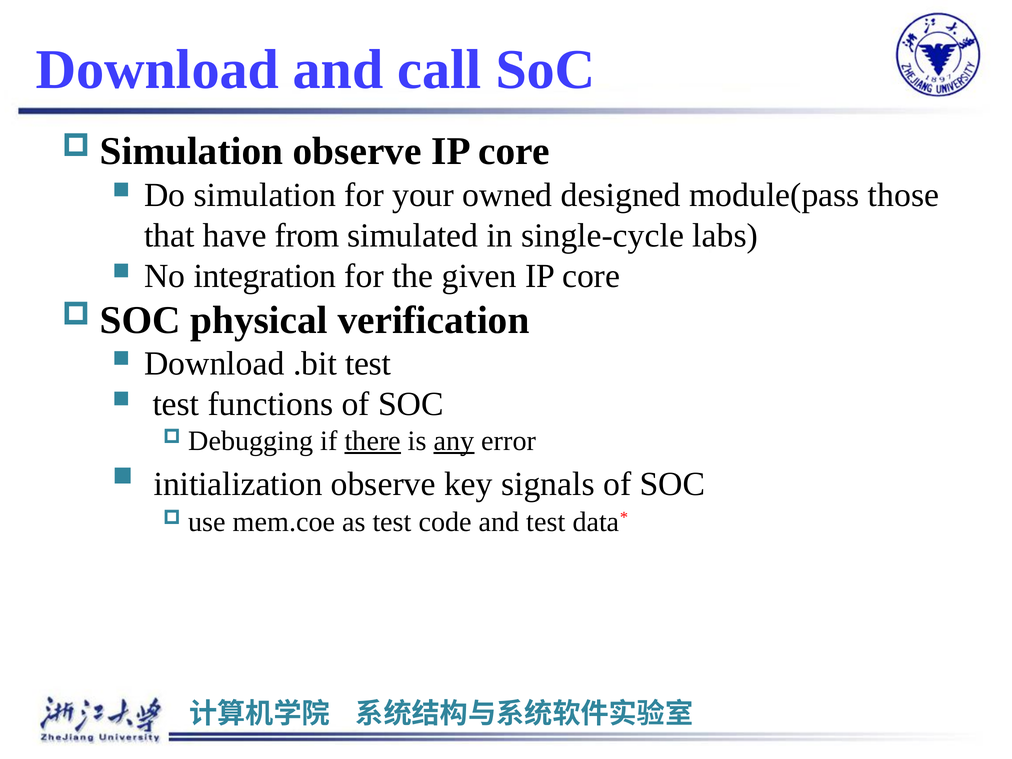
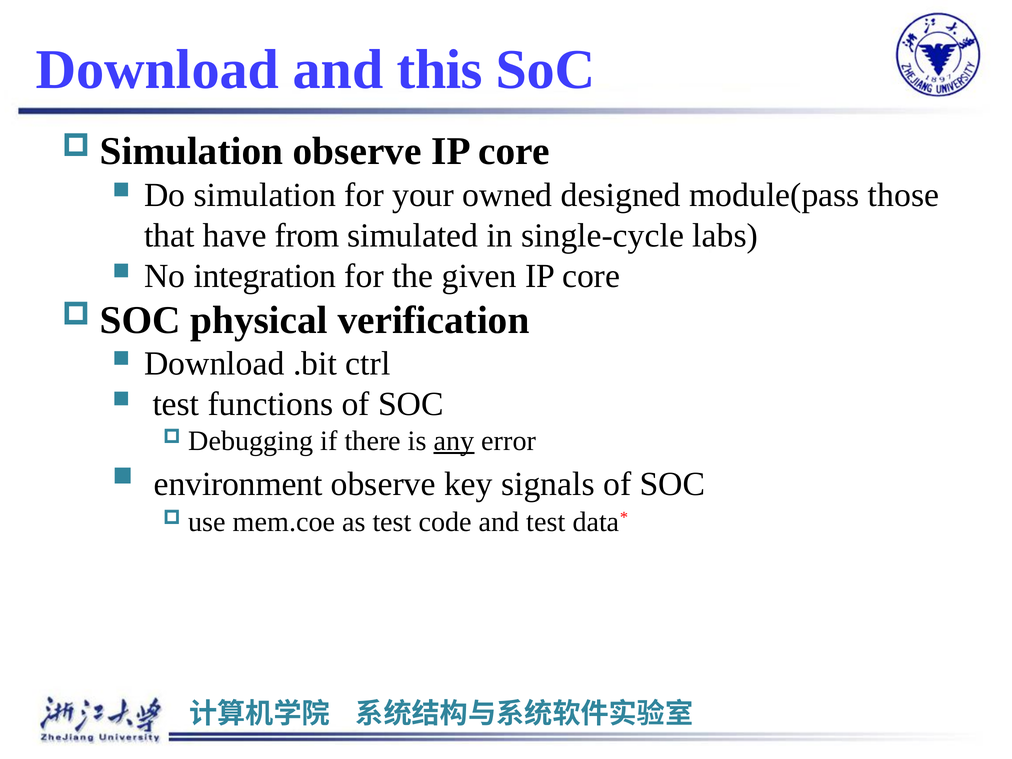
call: call -> this (440, 70)
.bit test: test -> ctrl (368, 364)
there underline: present -> none (373, 441)
initialization: initialization -> environment (238, 484)
